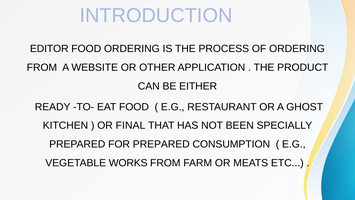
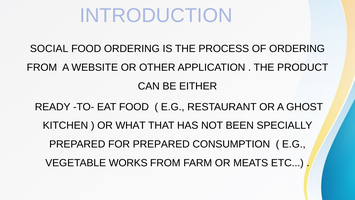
EDITOR: EDITOR -> SOCIAL (49, 49)
FINAL: FINAL -> WHAT (131, 125)
